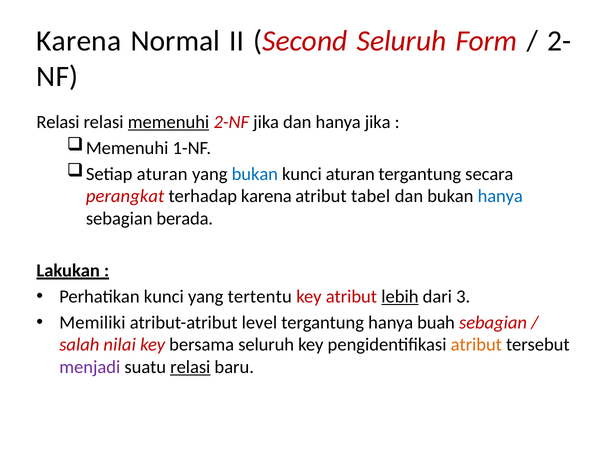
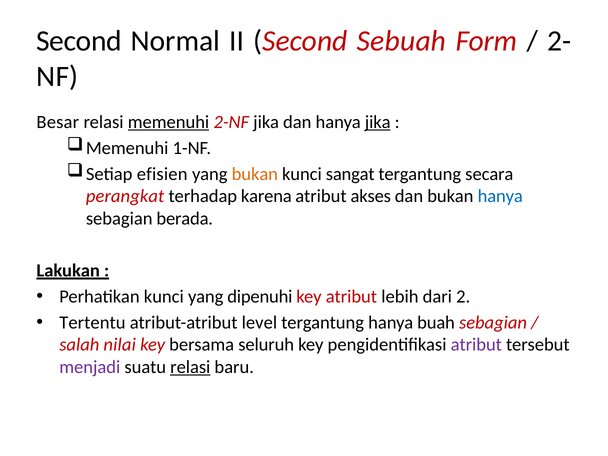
Karena: Karena -> Second (79, 41)
Second Seluruh: Seluruh -> Sebuah (401, 41)
Relasi: Relasi -> Besar (58, 122)
jika underline: none -> present (378, 122)
Setiap aturan: aturan -> efisien (162, 174)
bukan colour: blue -> orange (255, 174)
kunci aturan: aturan -> sangat (350, 174)
tabel: tabel -> akses (371, 196)
tertentu: tertentu -> dipenuhi (260, 296)
lebih underline: present -> none (400, 296)
3: 3 -> 2 (463, 296)
Memiliki: Memiliki -> Tertentu (92, 322)
atribut colour: orange -> purple (476, 345)
